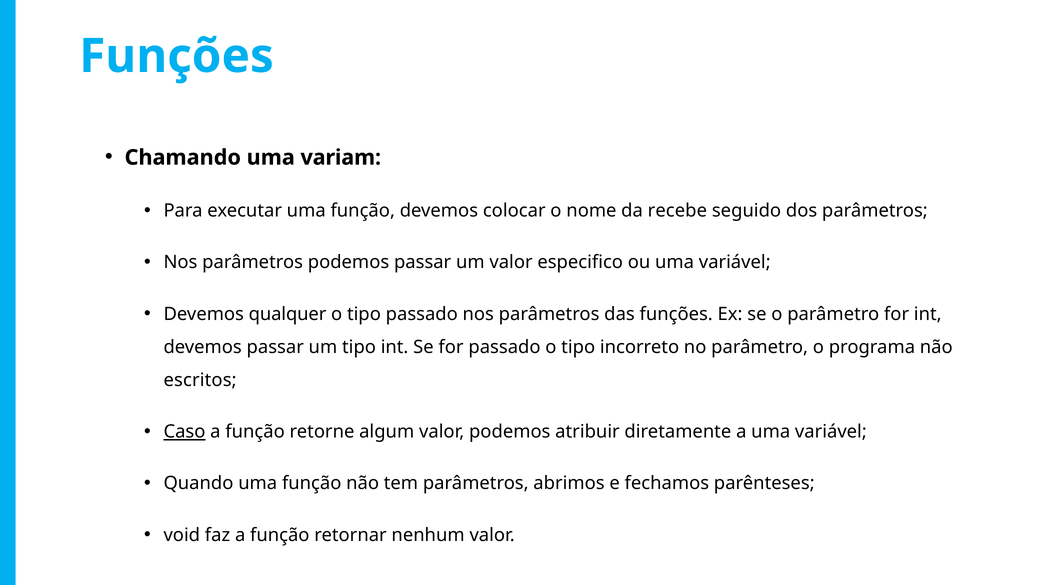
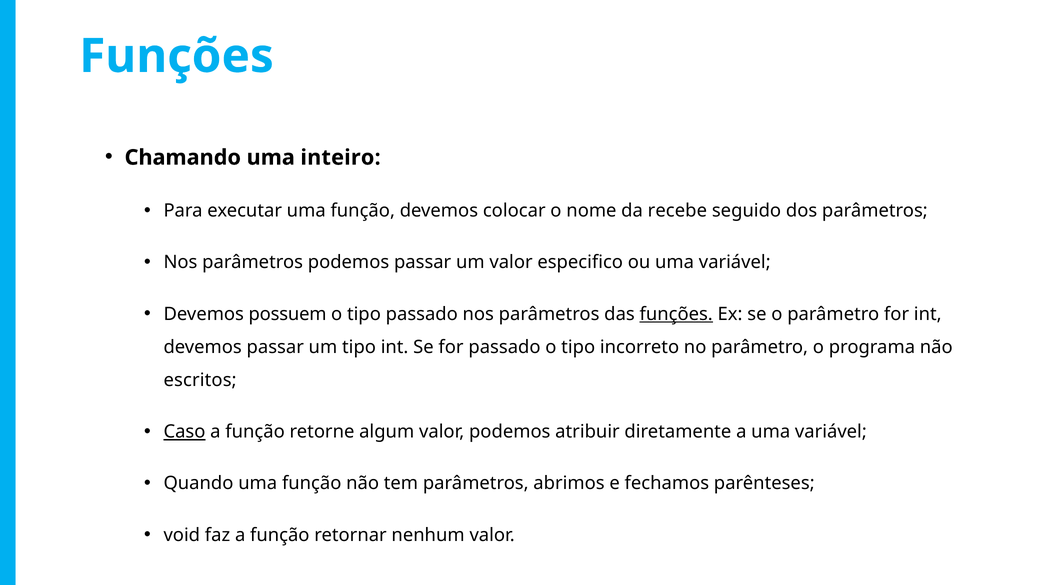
variam: variam -> inteiro (341, 157)
qualquer: qualquer -> possuem (288, 314)
funções underline: none -> present (676, 314)
